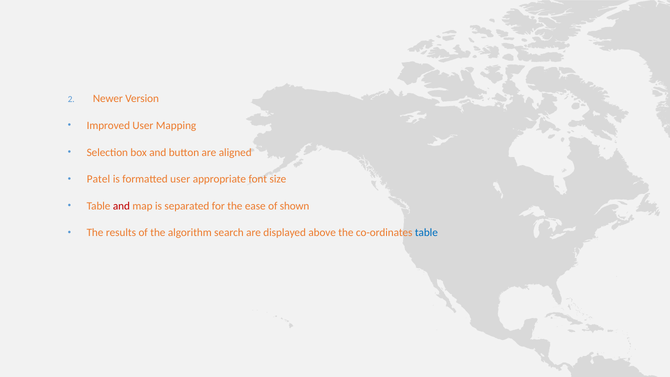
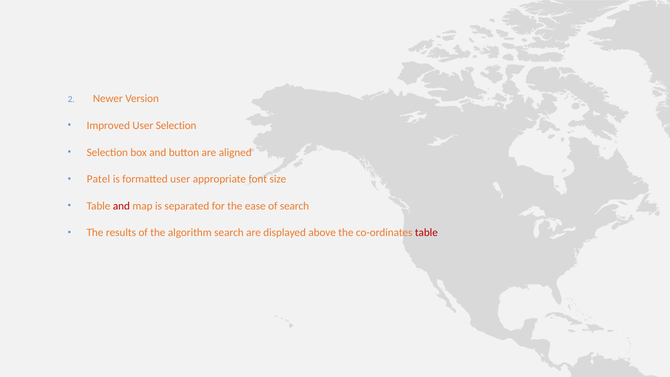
User Mapping: Mapping -> Selection (176, 126)
of shown: shown -> search (294, 206)
table colour: blue -> red (426, 233)
